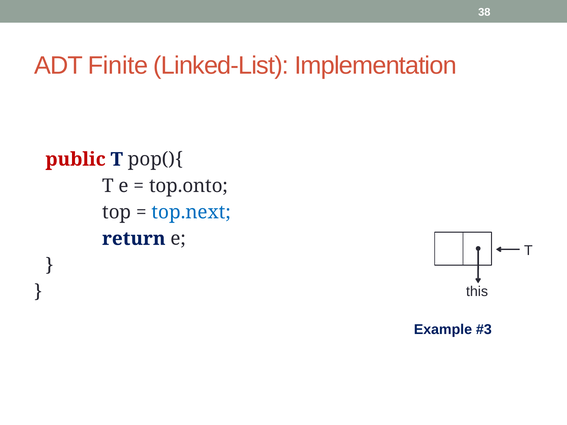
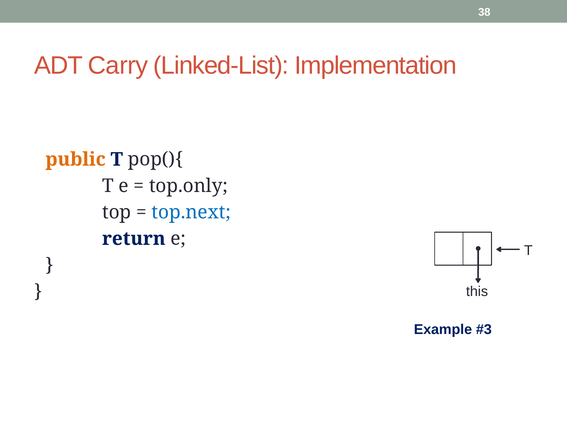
Finite: Finite -> Carry (118, 66)
public colour: red -> orange (76, 159)
top.onto: top.onto -> top.only (188, 186)
